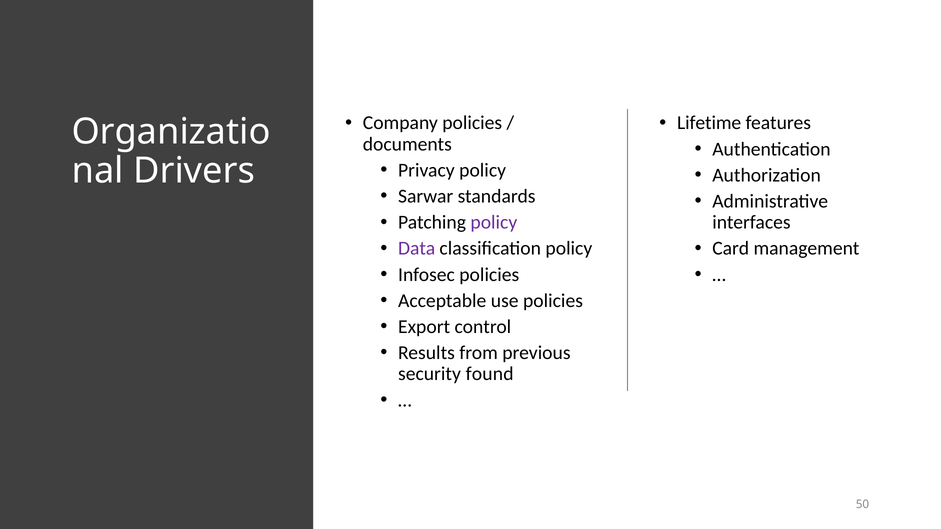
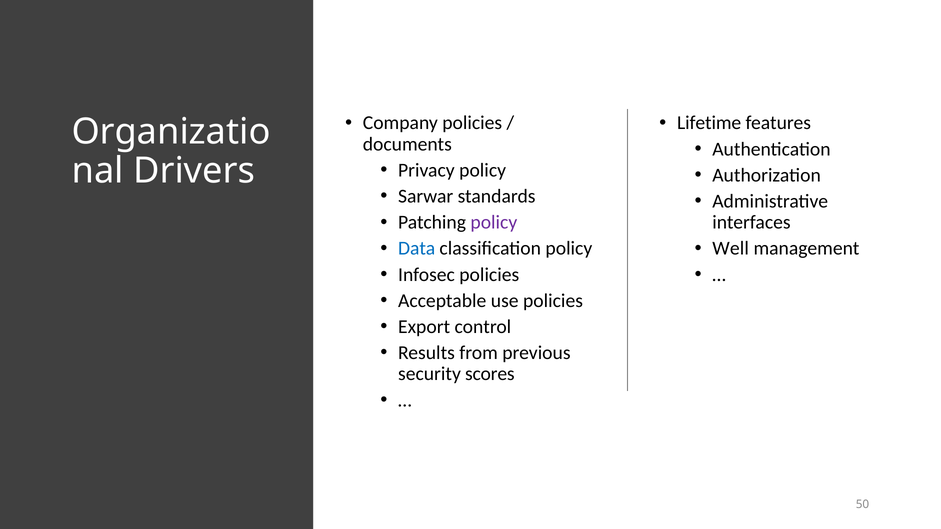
Data colour: purple -> blue (417, 249)
Card: Card -> Well (731, 249)
found: found -> scores (490, 374)
